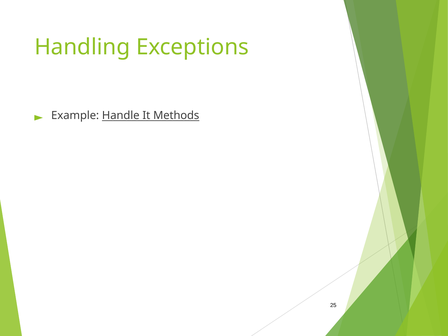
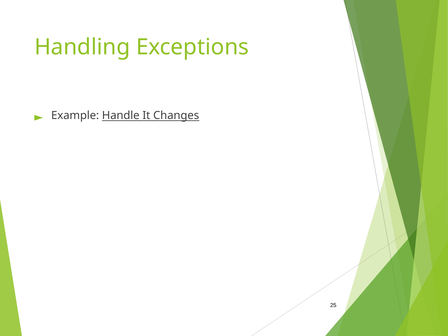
Methods: Methods -> Changes (176, 116)
